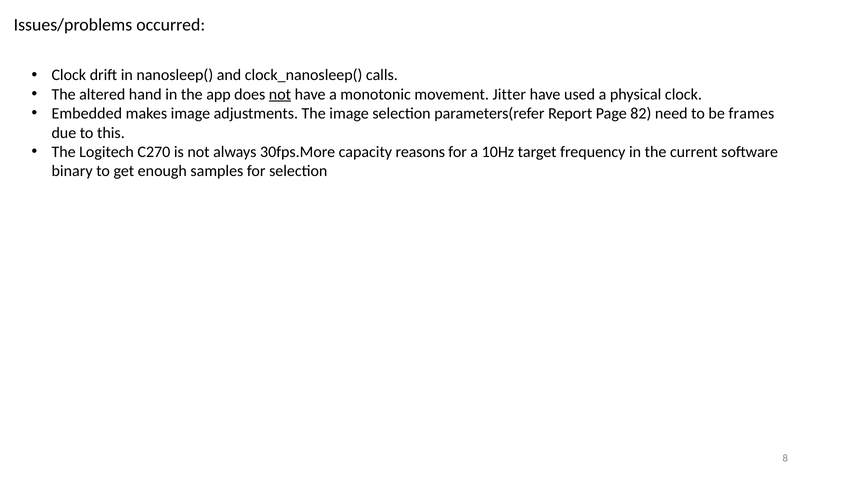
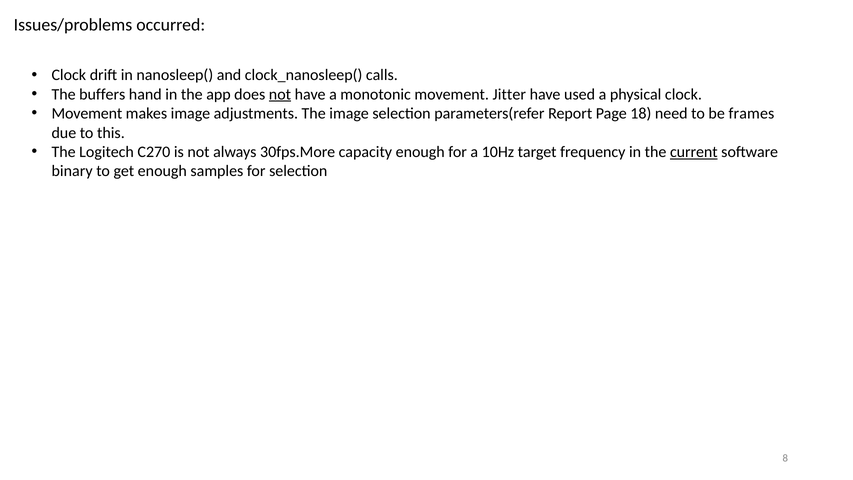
altered: altered -> buffers (102, 94)
Embedded: Embedded -> Movement (87, 114)
82: 82 -> 18 (641, 114)
capacity reasons: reasons -> enough (420, 152)
current underline: none -> present (694, 152)
